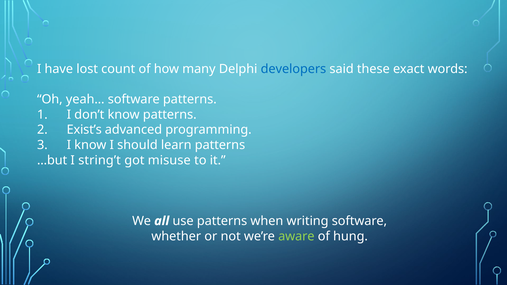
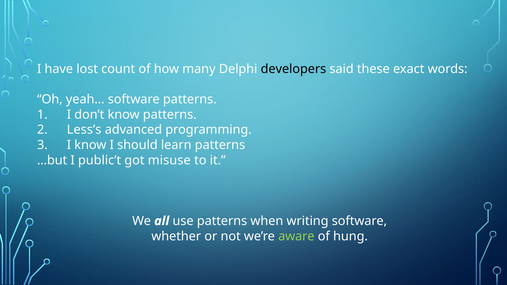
developers colour: blue -> black (293, 69)
Exist’s: Exist’s -> Less’s (84, 130)
string’t: string’t -> public’t (100, 160)
